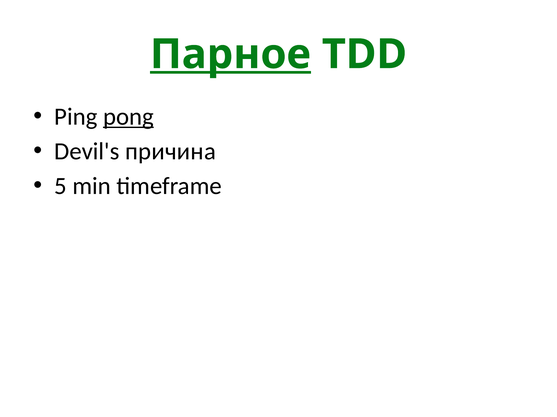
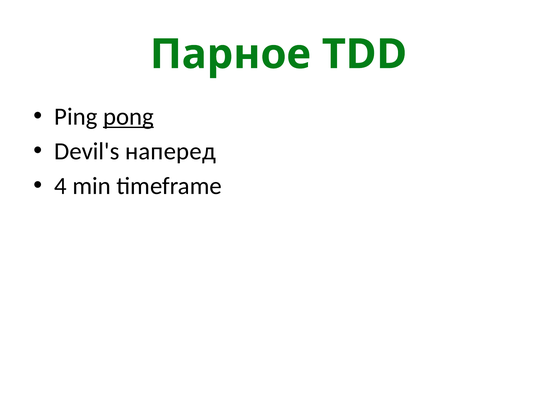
Парное underline: present -> none (230, 54)
причина: причина -> наперед (170, 152)
5: 5 -> 4 (61, 186)
